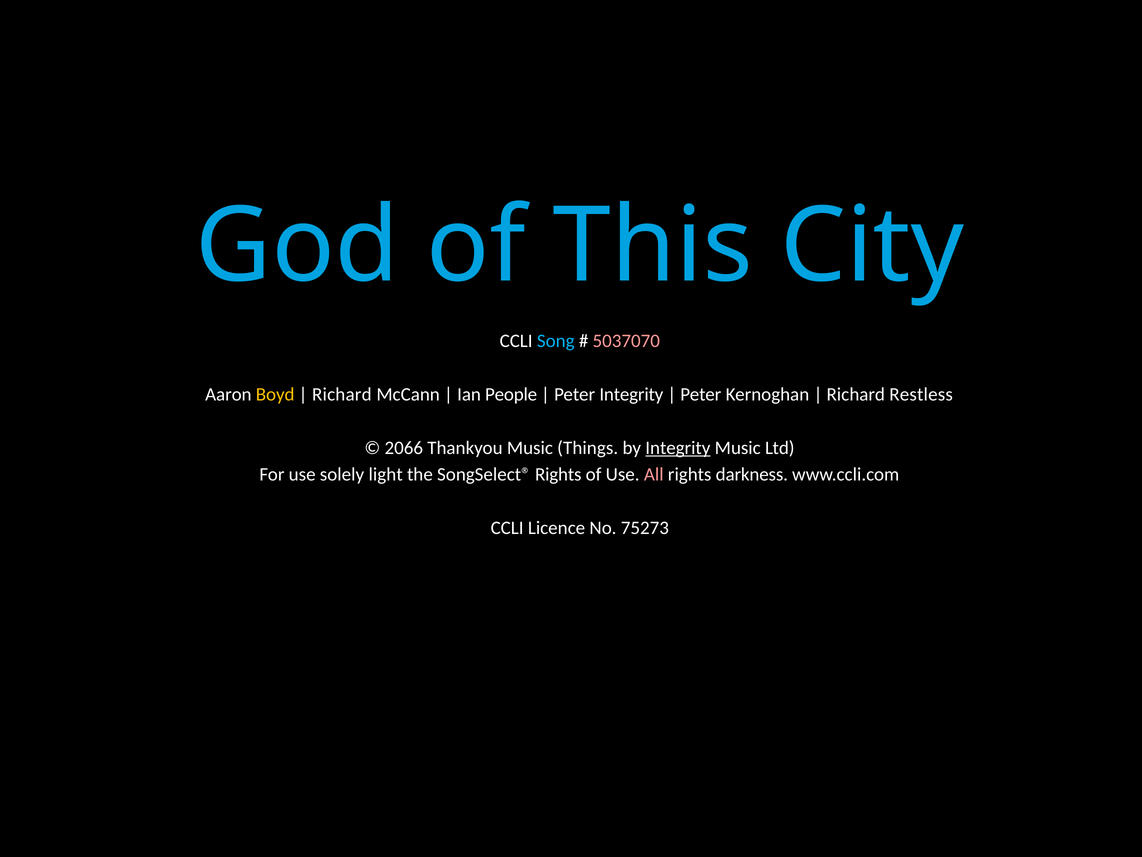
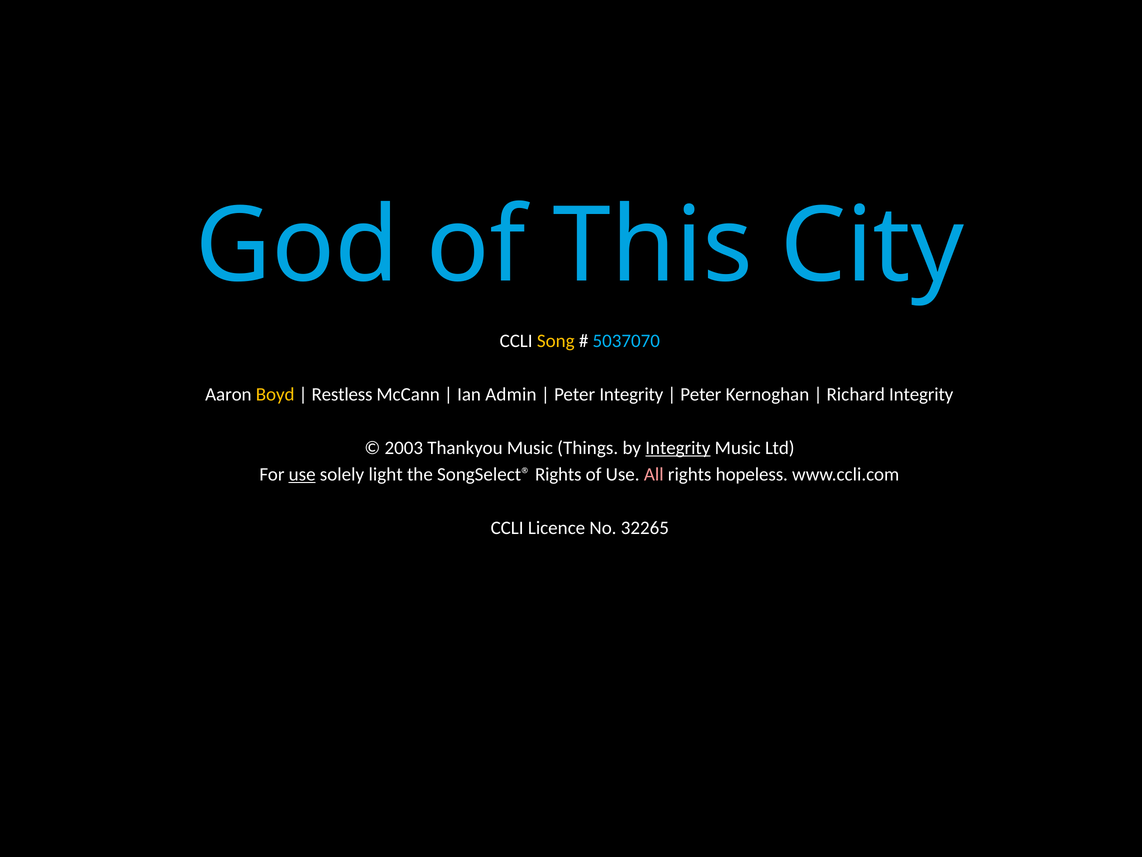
Song colour: light blue -> yellow (556, 341)
5037070 colour: pink -> light blue (626, 341)
Richard: Richard -> Restless (342, 394)
People: People -> Admin (511, 394)
Richard Restless: Restless -> Integrity (921, 394)
2066: 2066 -> 2003 (404, 448)
use underline: none -> present (302, 474)
darkness: darkness -> hopeless (752, 474)
75273: 75273 -> 32265 (645, 527)
